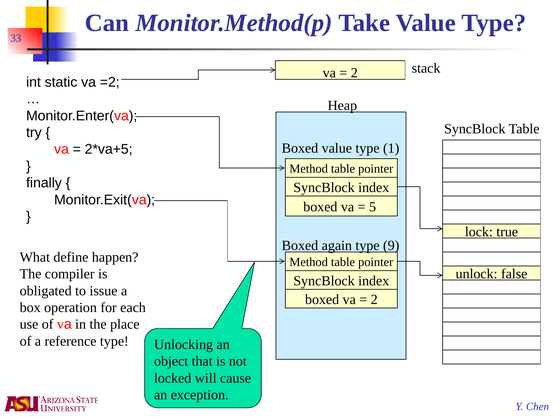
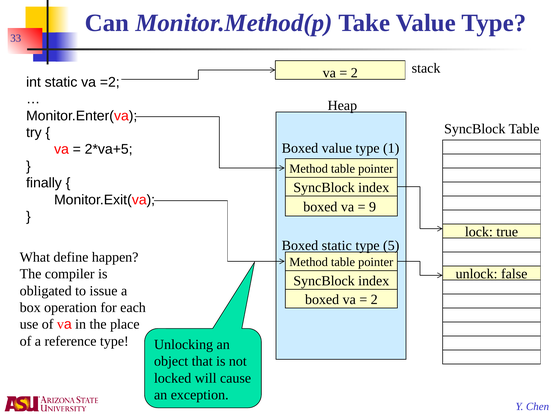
5: 5 -> 9 (373, 207)
Boxed again: again -> static (337, 245)
9: 9 -> 5 (391, 245)
